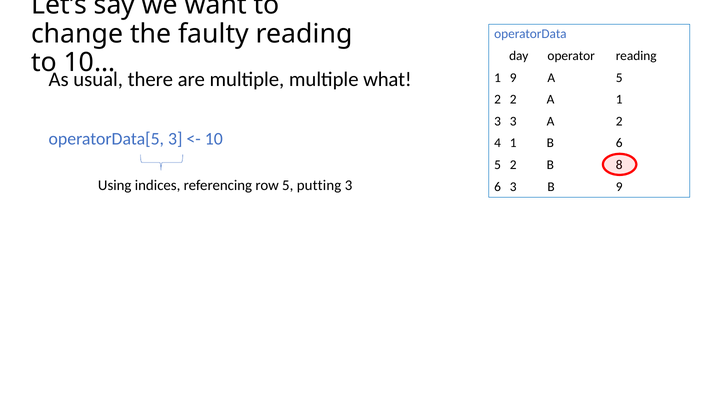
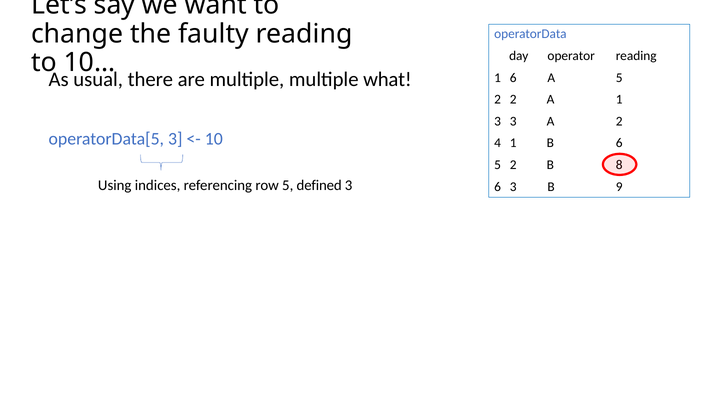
1 9: 9 -> 6 (513, 78)
putting: putting -> defined (319, 186)
